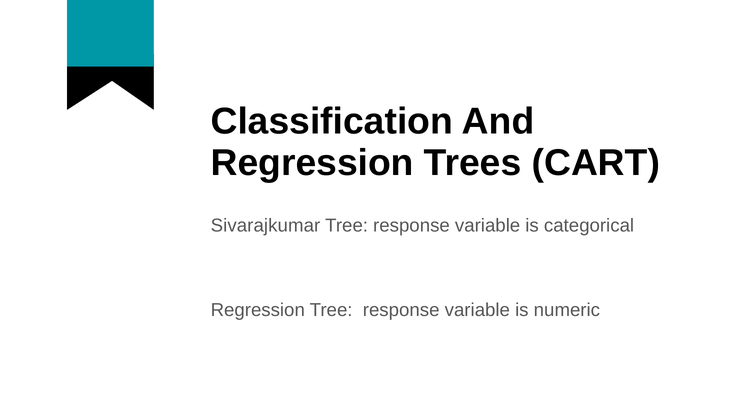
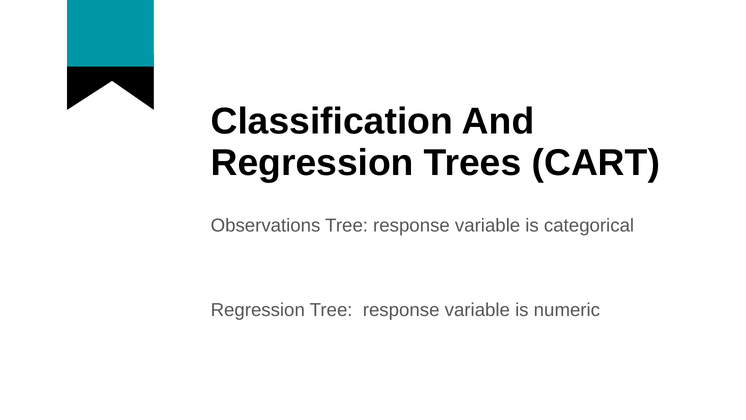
Sivarajkumar: Sivarajkumar -> Observations (266, 225)
